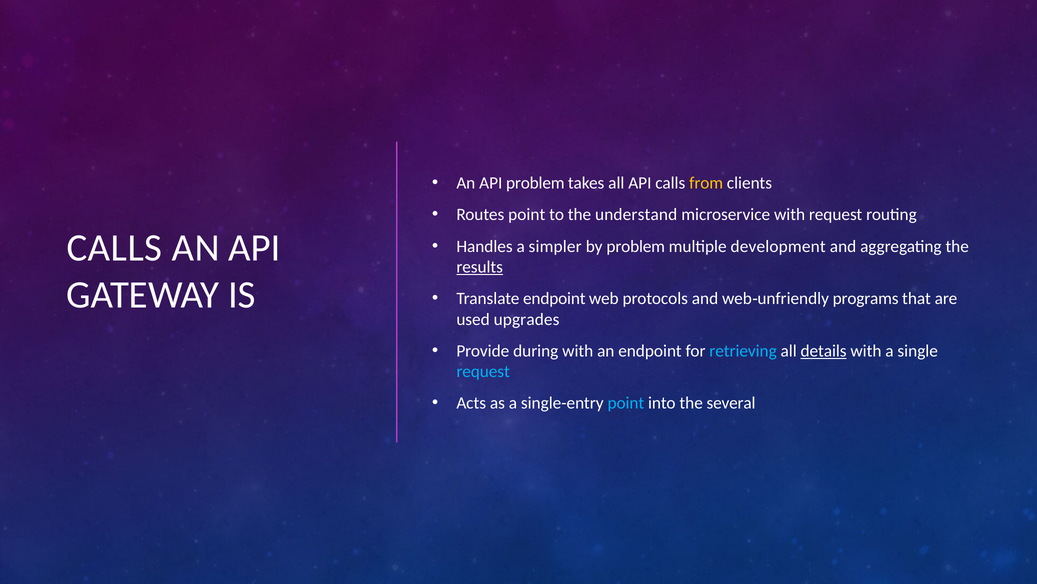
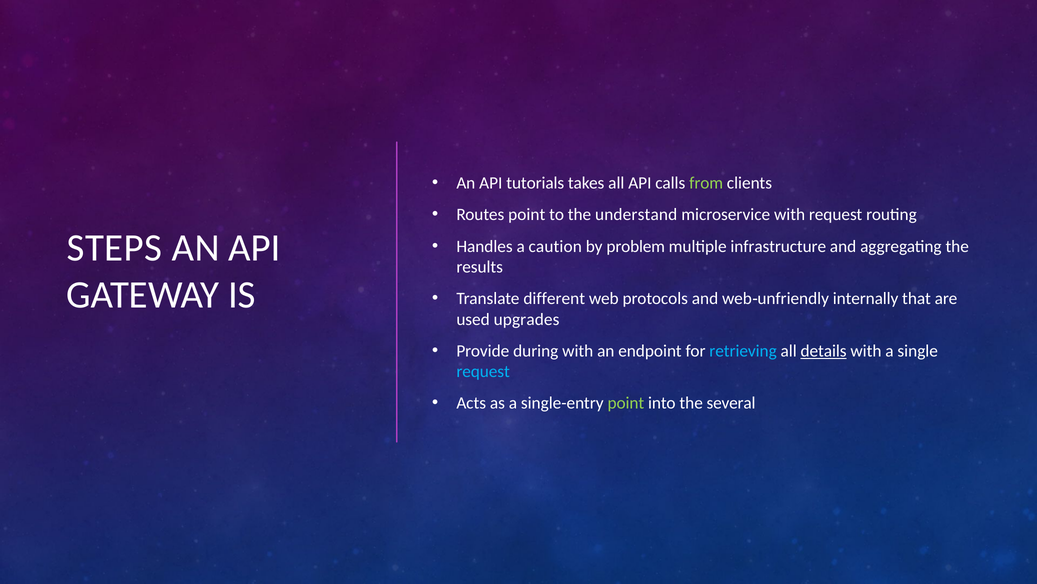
API problem: problem -> tutorials (535, 183)
from colour: yellow -> light green (706, 183)
CALLS: CALLS -> STEPS (114, 248)
simpler: simpler -> caution (555, 246)
development: development -> infrastructure (778, 246)
results underline: present -> none (480, 267)
Translate endpoint: endpoint -> different (554, 298)
programs: programs -> internally (866, 298)
point colour: light blue -> light green (626, 403)
